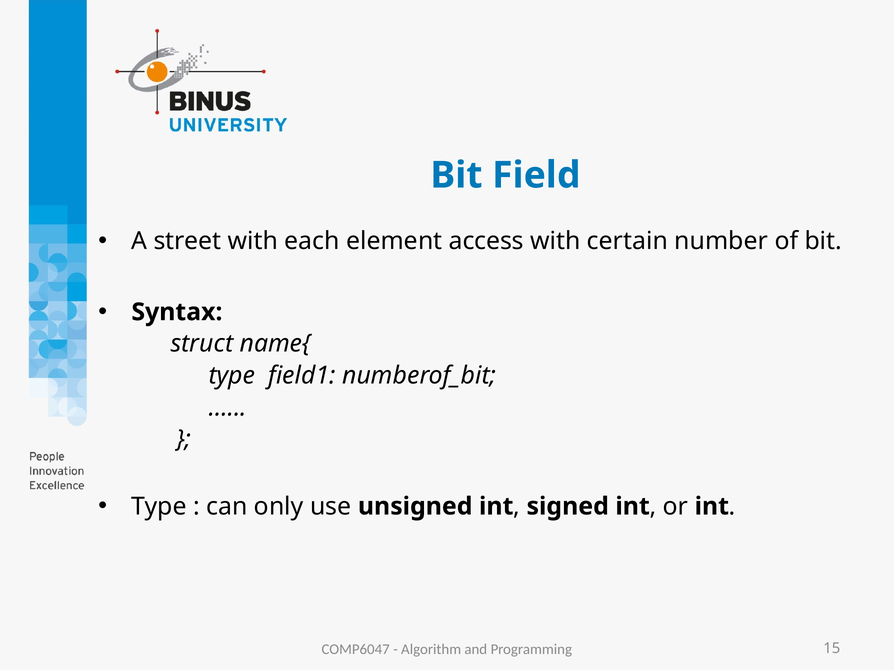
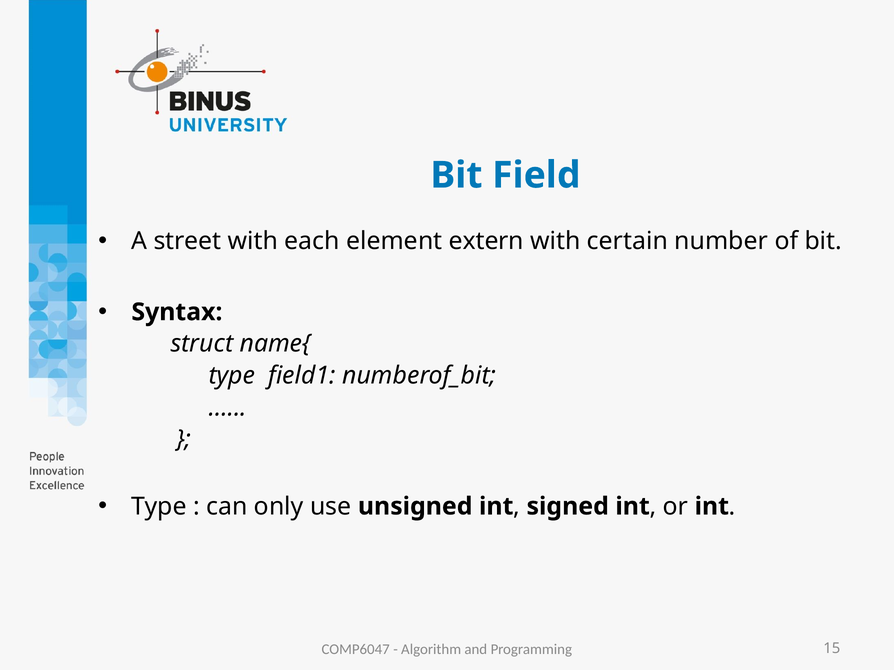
access: access -> extern (486, 241)
